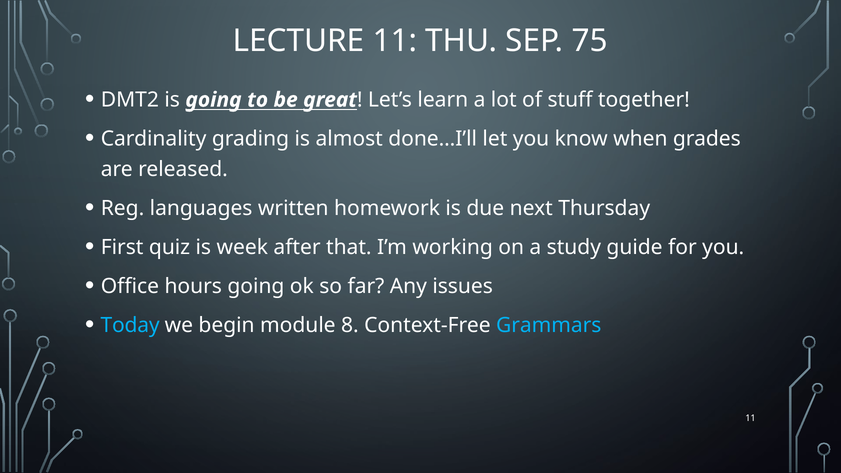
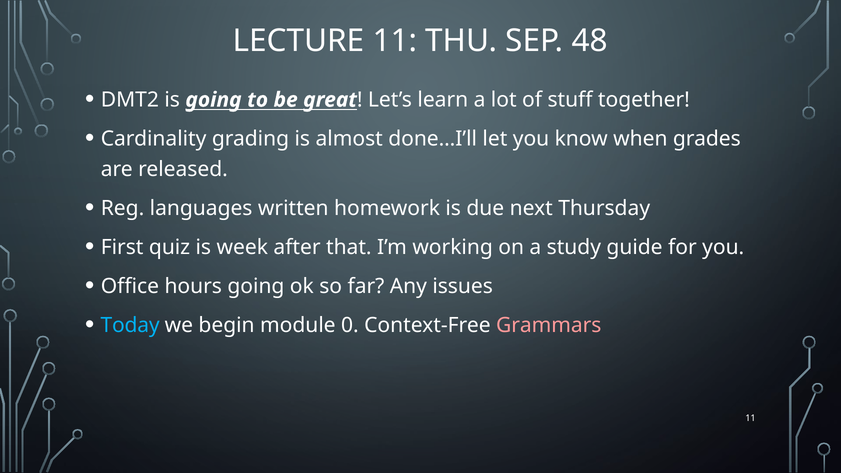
75: 75 -> 48 (590, 41)
8: 8 -> 0 (350, 325)
Grammars colour: light blue -> pink (549, 325)
